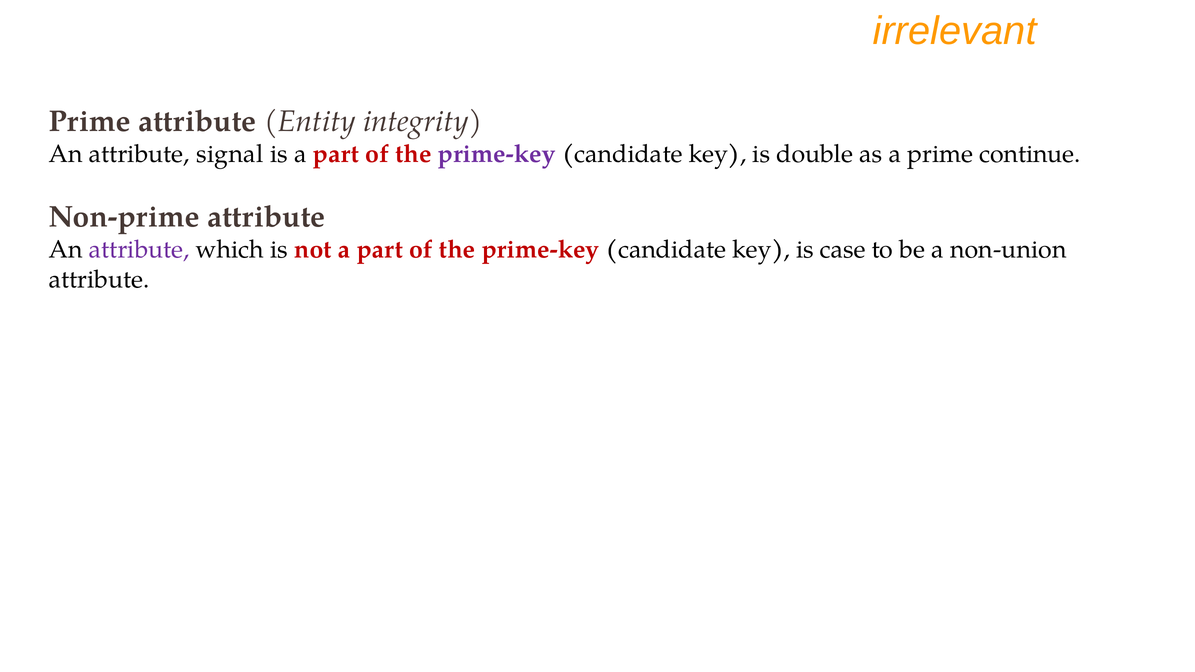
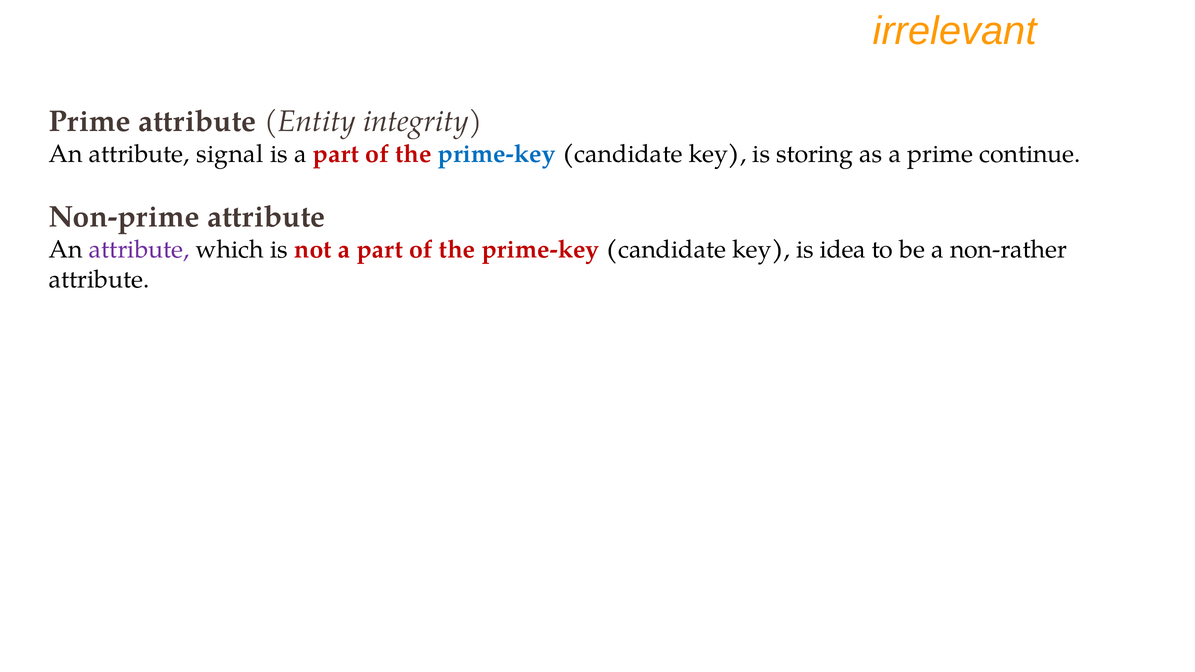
prime-key colour: purple -> blue (497, 154)
double: double -> storing (815, 154)
case: case -> idea (843, 250)
non-union: non-union -> non-rather (1008, 250)
